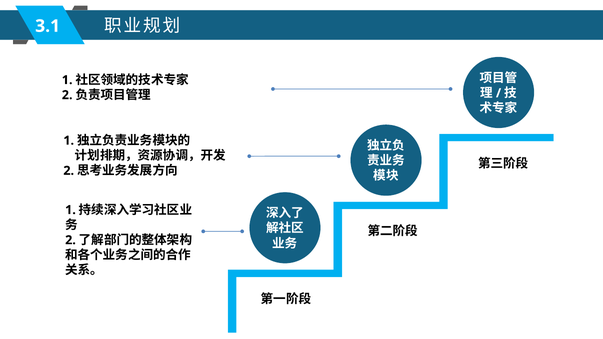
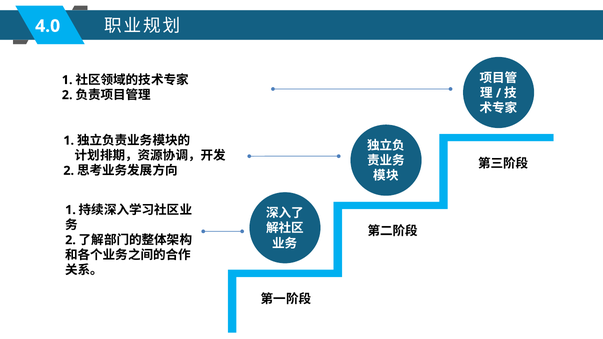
3.1: 3.1 -> 4.0 (48, 26)
